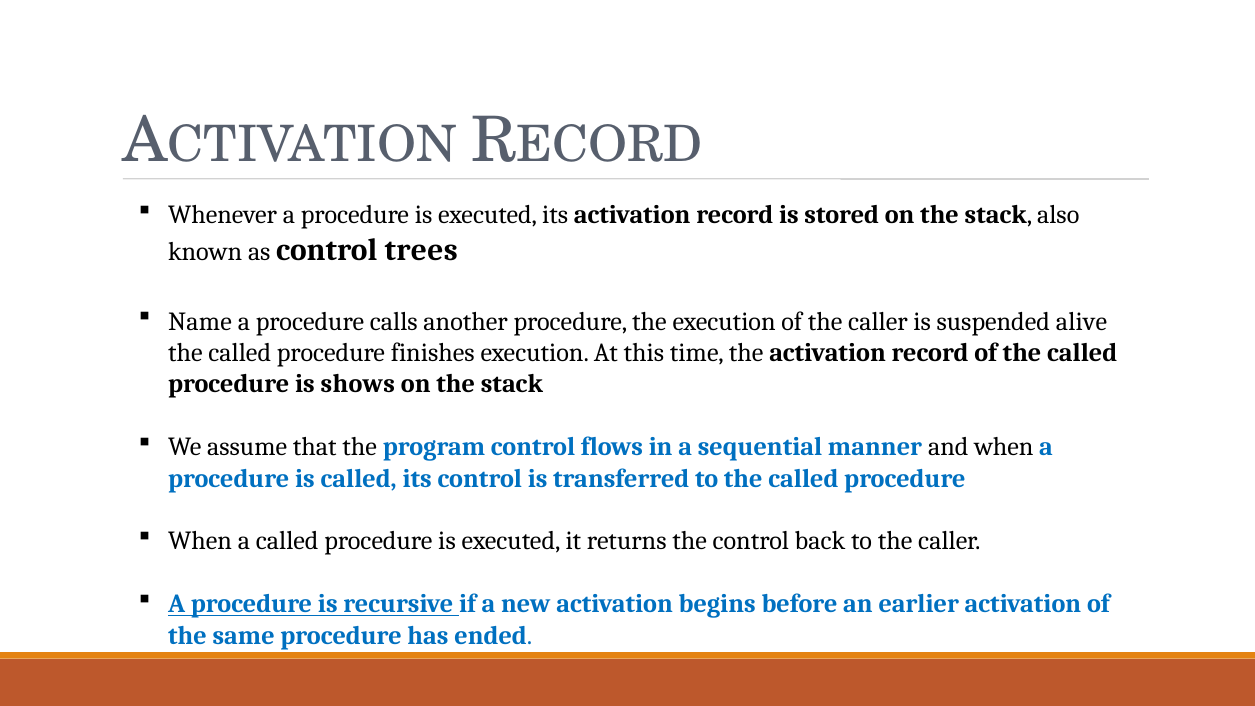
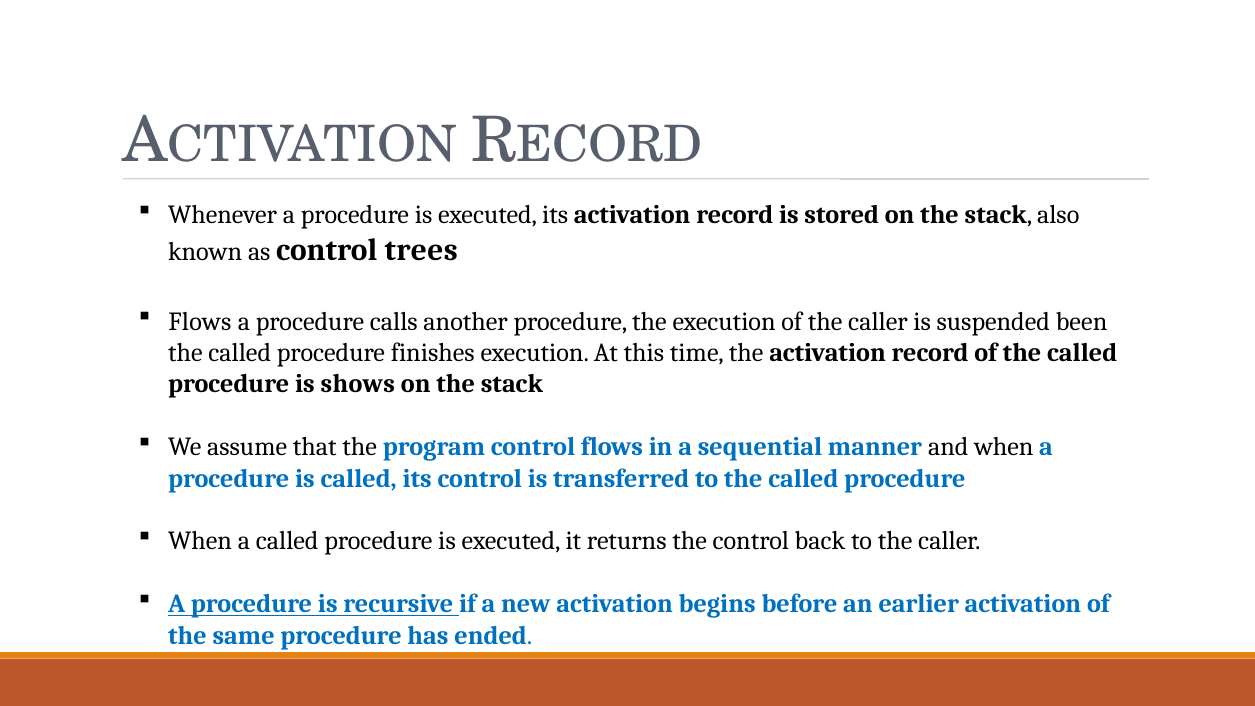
Name: Name -> Flows (200, 321)
alive: alive -> been (1082, 321)
